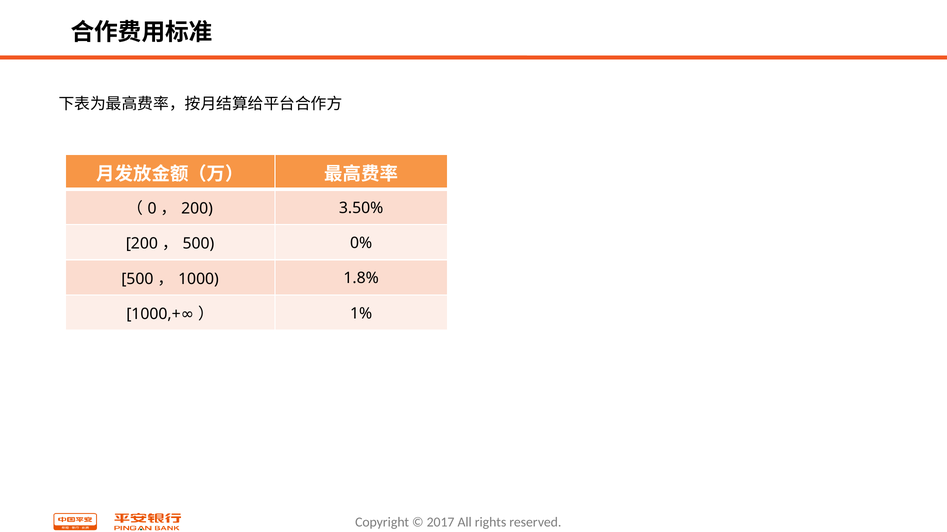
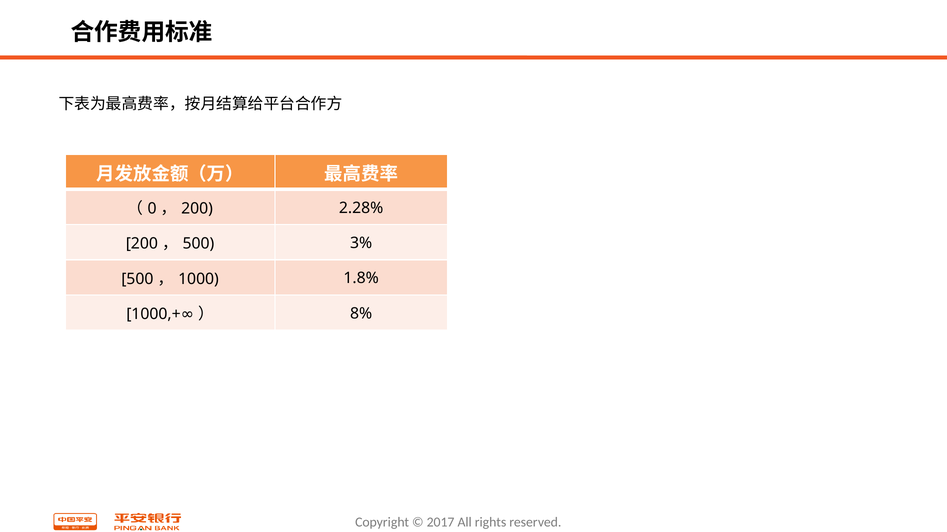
3.50%: 3.50% -> 2.28% (361, 208)
0%: 0% -> 3% (361, 243)
1%: 1% -> 8% (361, 314)
